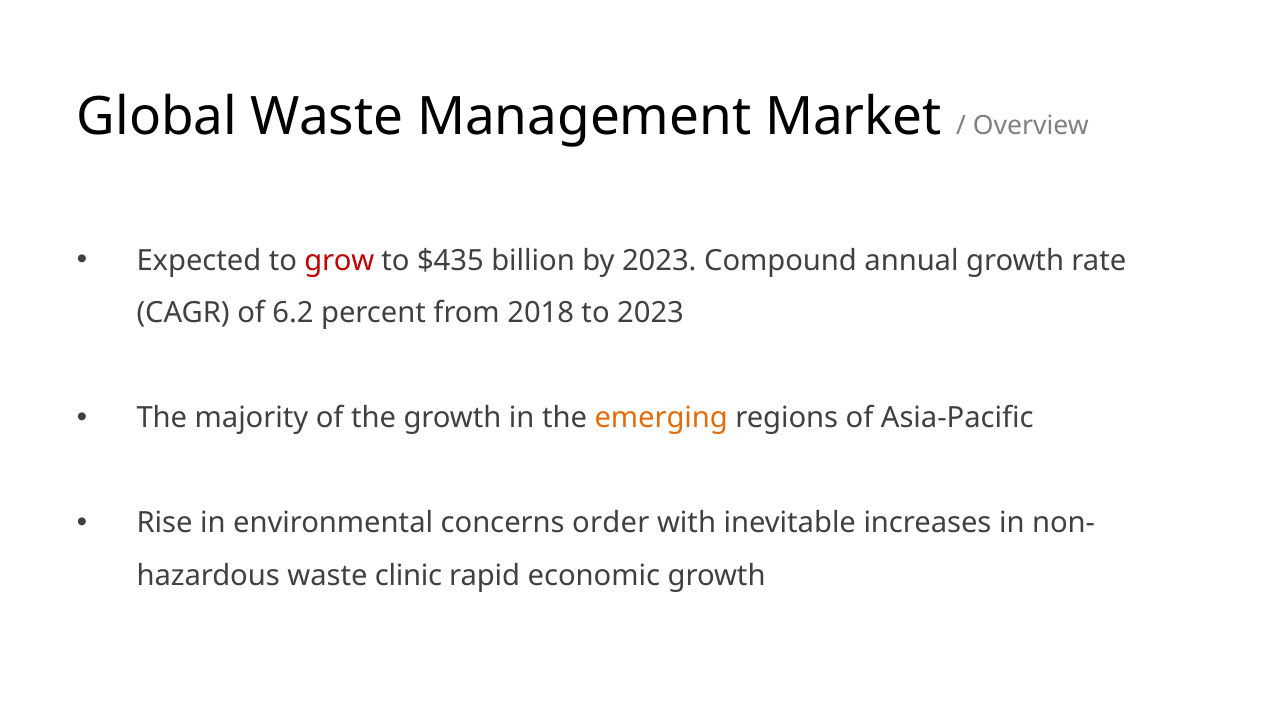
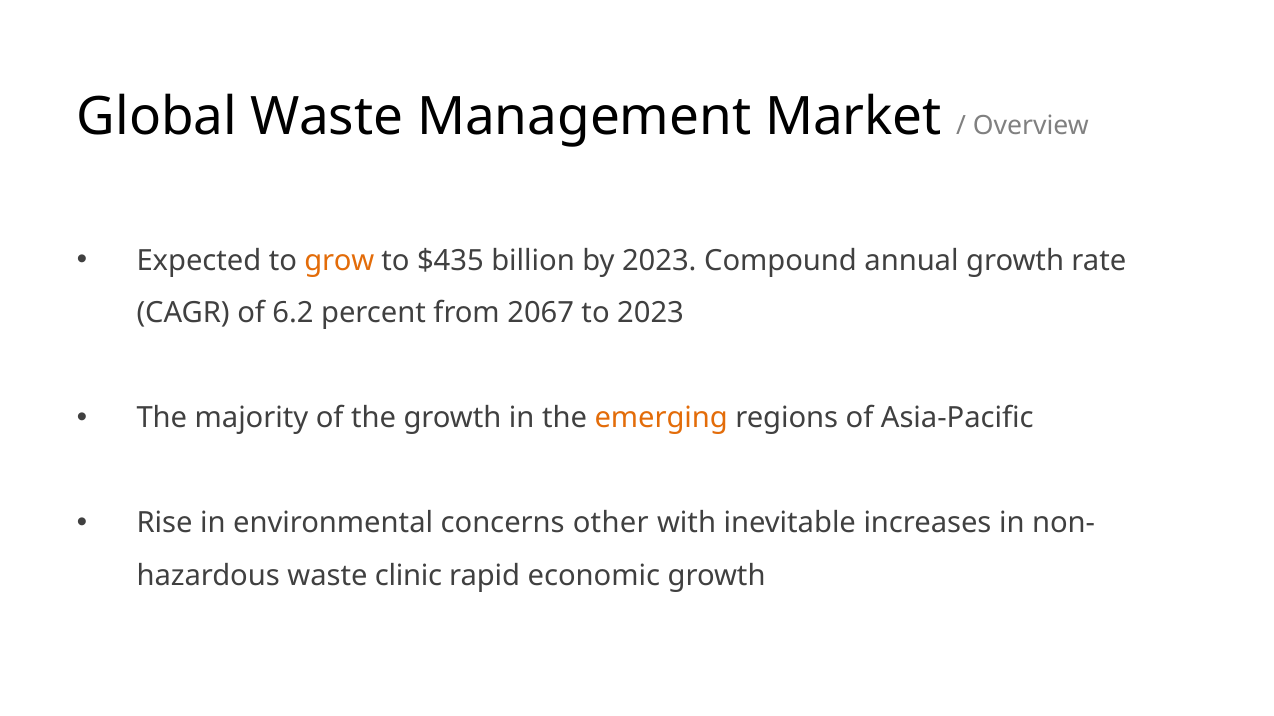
grow colour: red -> orange (339, 261)
2018: 2018 -> 2067 (541, 314)
order: order -> other (611, 524)
